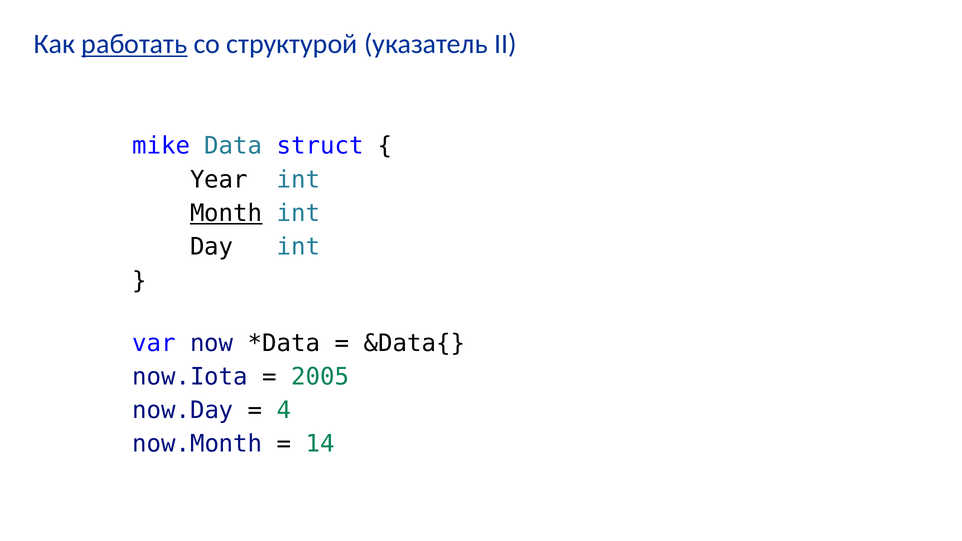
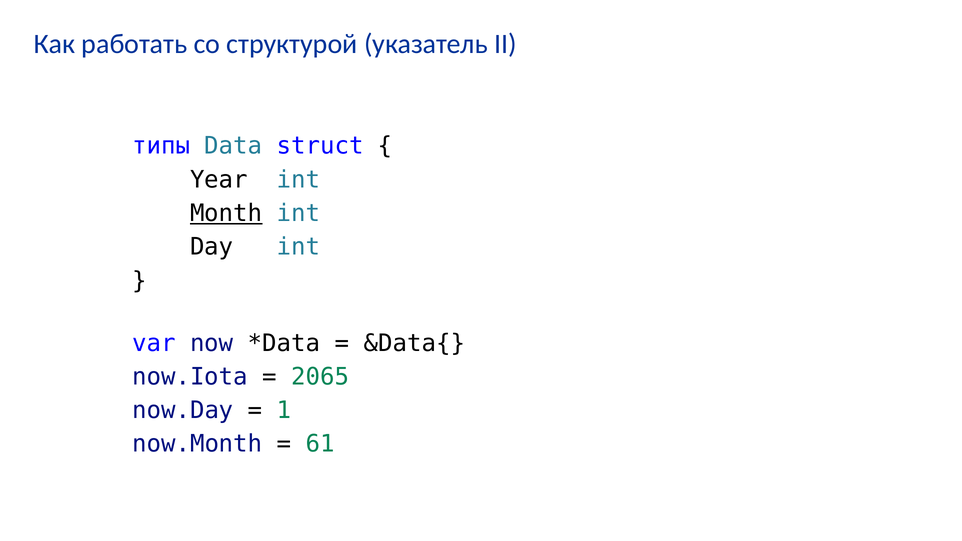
работать underline: present -> none (134, 44)
mike: mike -> типы (161, 146)
2005: 2005 -> 2065 (320, 377)
4: 4 -> 1 (284, 410)
14: 14 -> 61 (320, 444)
